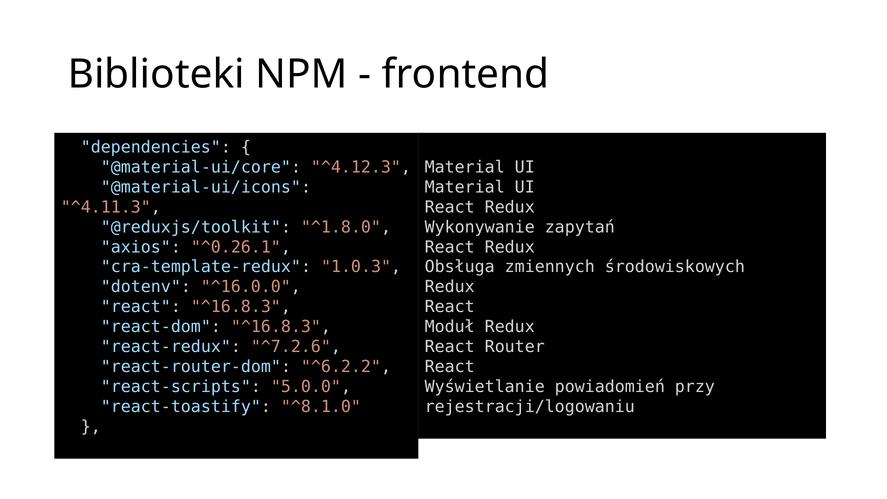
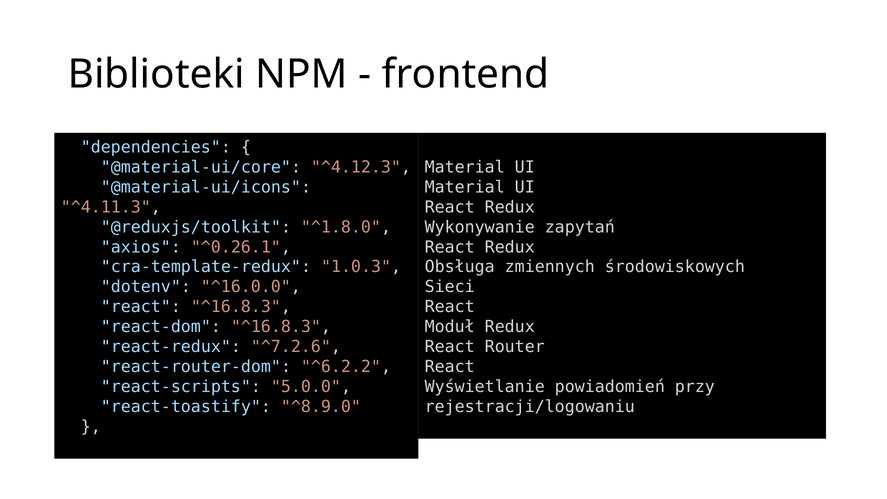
Redux: Redux -> Sieci (450, 287)
^8.1.0: ^8.1.0 -> ^8.9.0 (321, 407)
